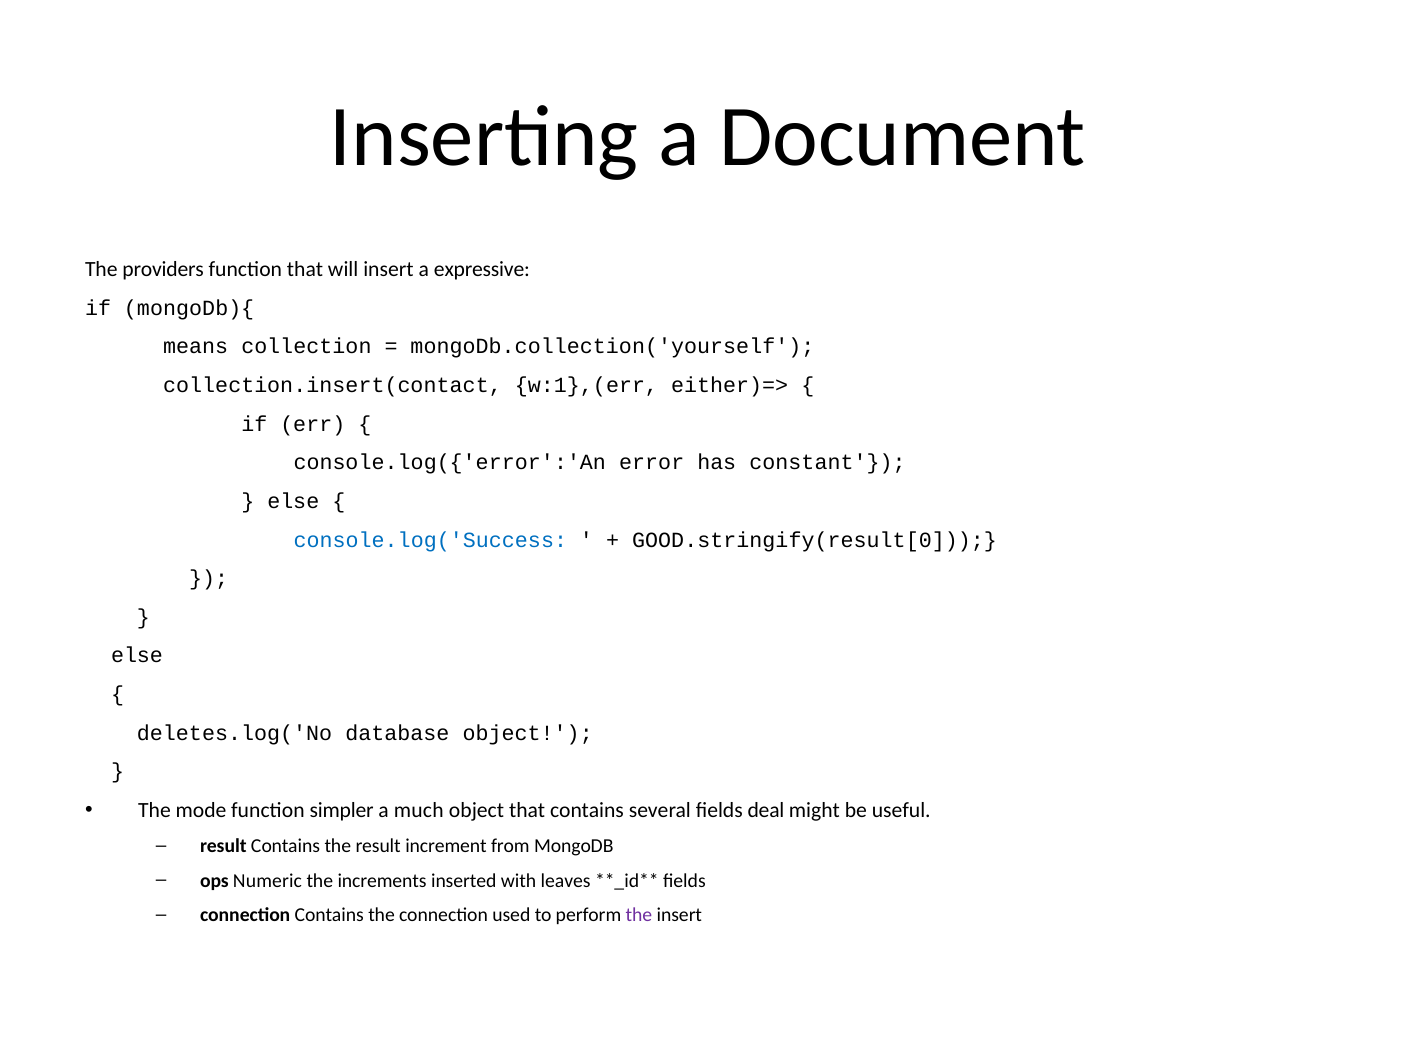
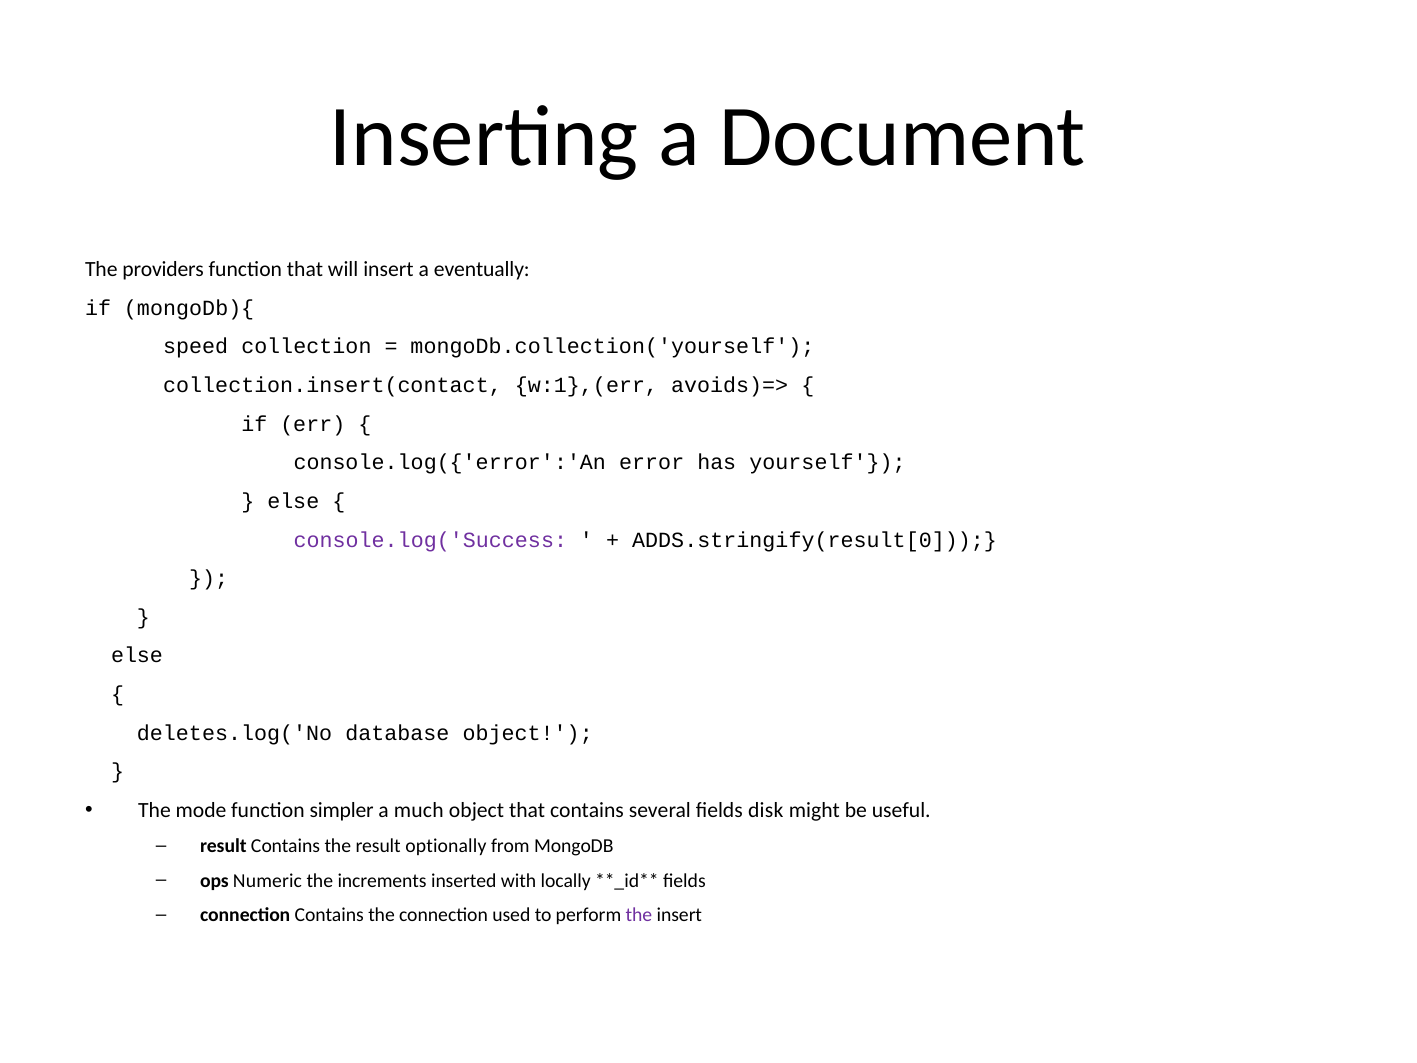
expressive: expressive -> eventually (482, 270)
means: means -> speed (196, 347)
either)=>: either)=> -> avoids)=> (730, 385)
constant: constant -> yourself (828, 463)
console.log('Success colour: blue -> purple (430, 540)
GOOD.stringify(result[0: GOOD.stringify(result[0 -> ADDS.stringify(result[0 (815, 540)
deal: deal -> disk (766, 810)
increment: increment -> optionally (446, 846)
leaves: leaves -> locally (566, 880)
